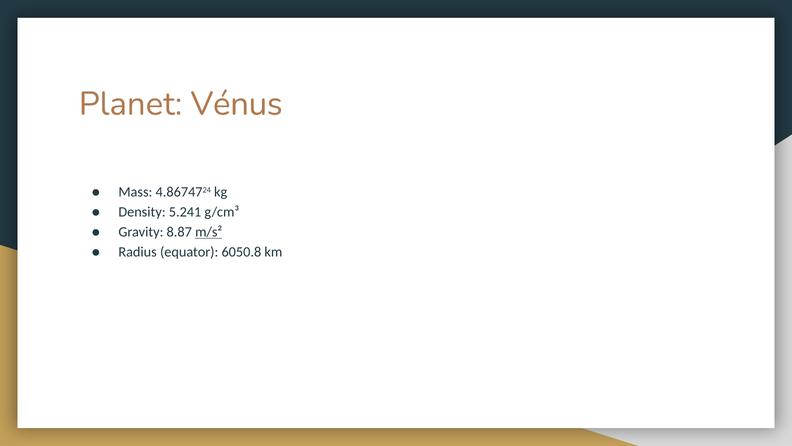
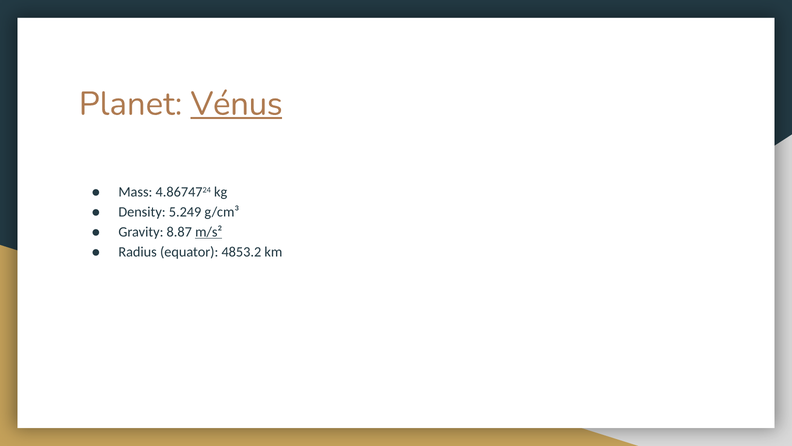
Vénus underline: none -> present (237, 104)
5.241: 5.241 -> 5.249 (185, 212)
6050.8: 6050.8 -> 4853.2 (241, 252)
